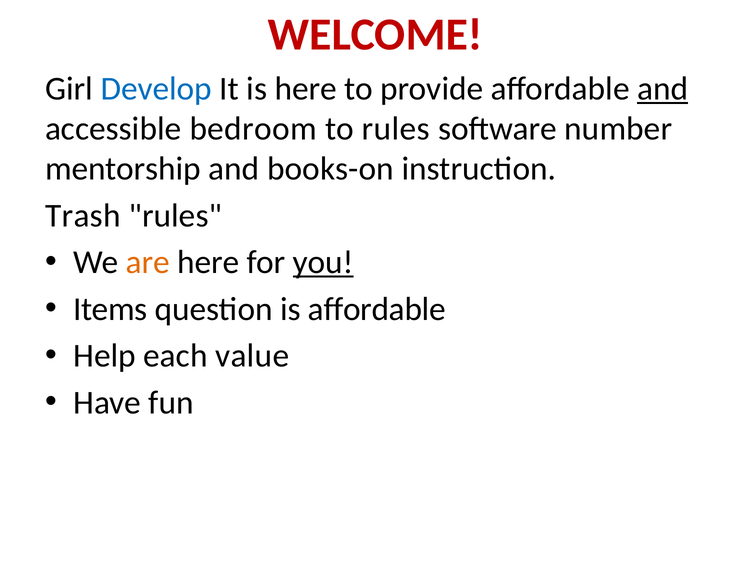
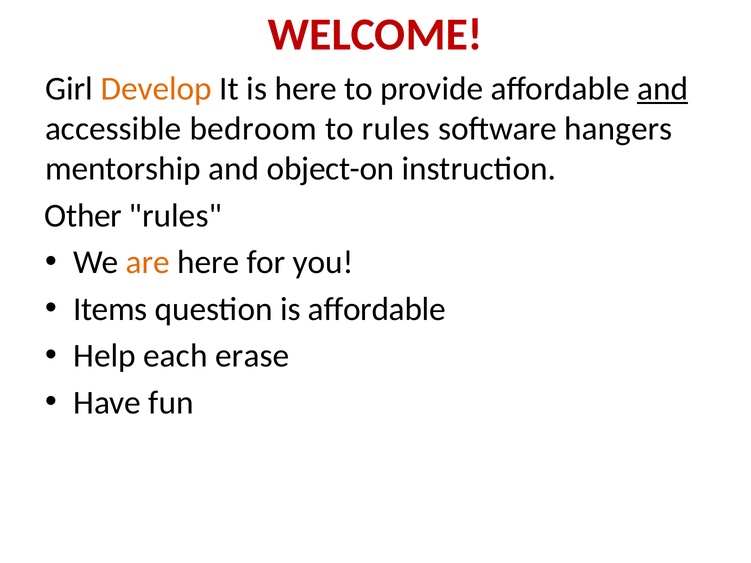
Develop colour: blue -> orange (156, 89)
number: number -> hangers (618, 129)
books-on: books-on -> object-on (331, 169)
Trash: Trash -> Other (83, 216)
you underline: present -> none (323, 262)
value: value -> erase (252, 356)
